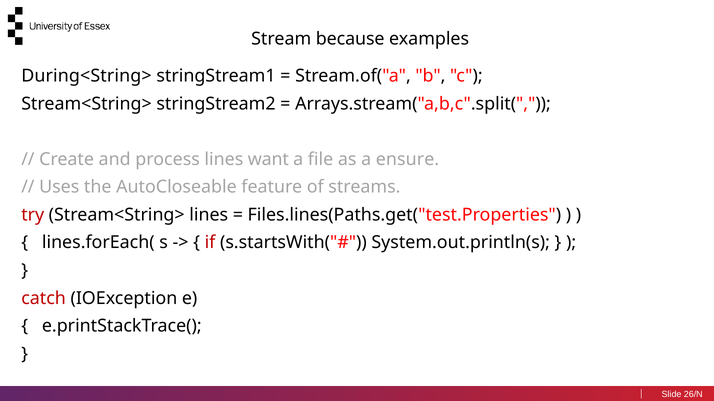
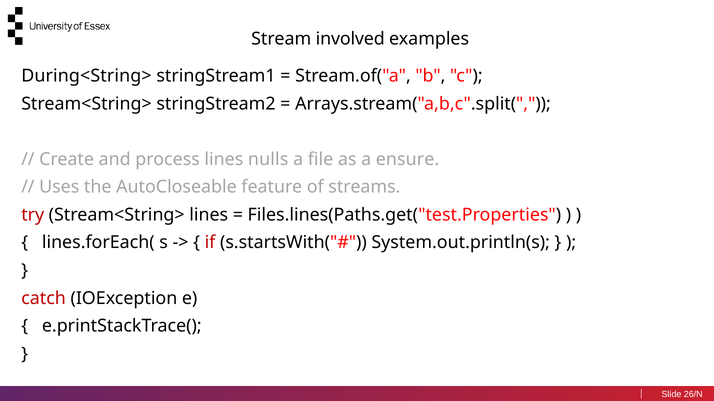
because: because -> involved (350, 39)
want: want -> nulls (268, 159)
